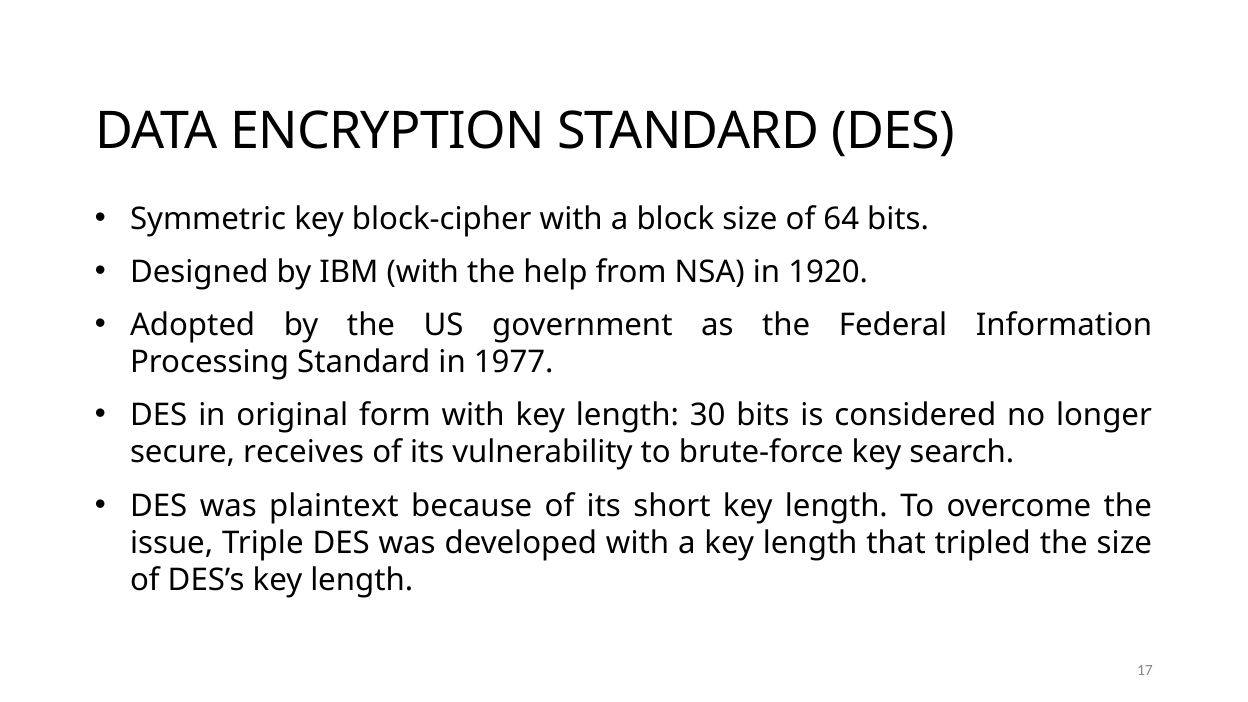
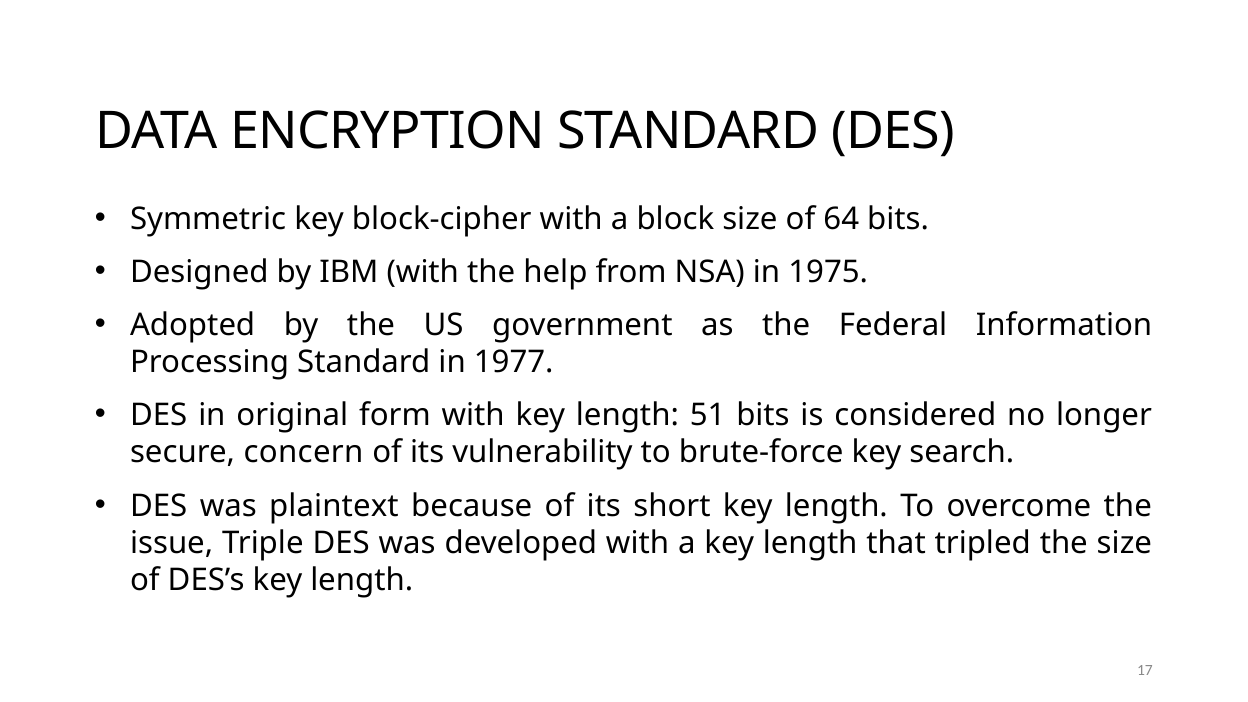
1920: 1920 -> 1975 (828, 272)
30: 30 -> 51 (708, 415)
receives: receives -> concern (304, 453)
